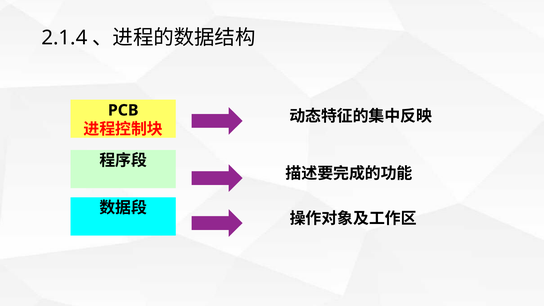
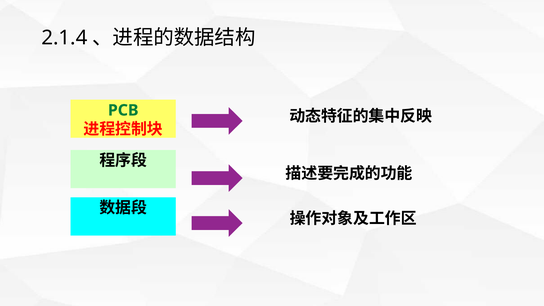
PCB colour: black -> green (123, 110)
